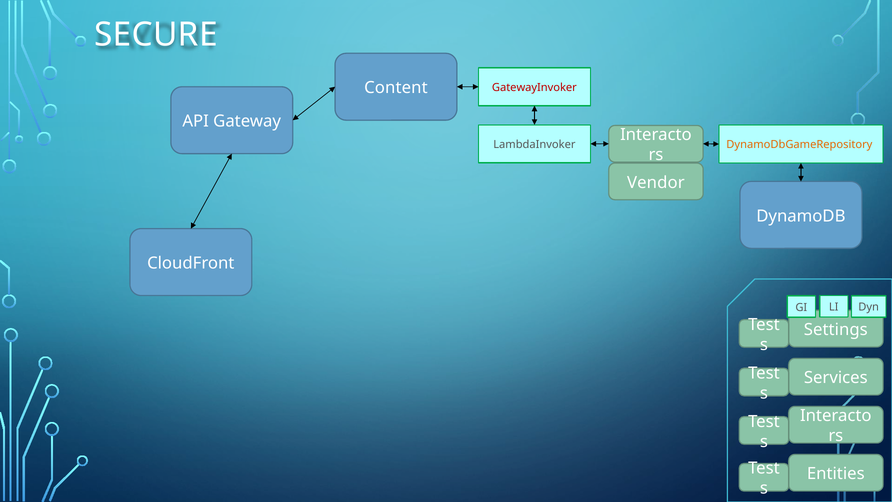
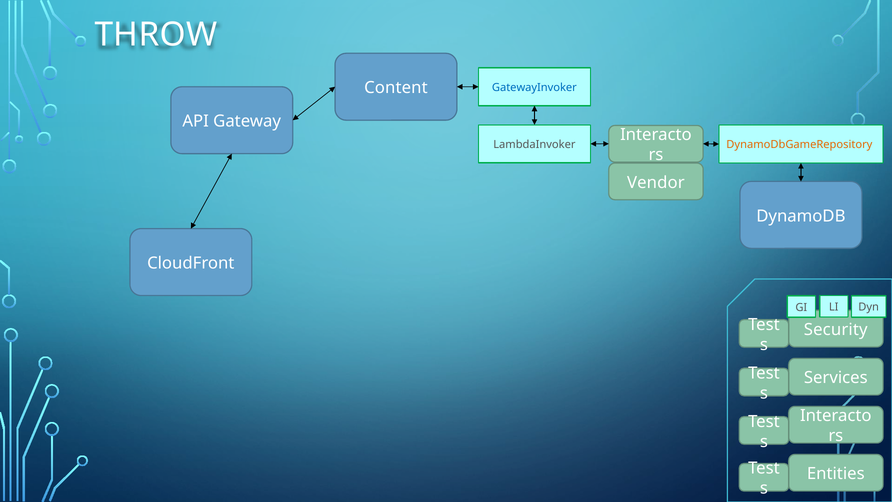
SECURE: SECURE -> THROW (156, 35)
GatewayInvoker colour: red -> blue (534, 88)
Settings: Settings -> Security (836, 330)
